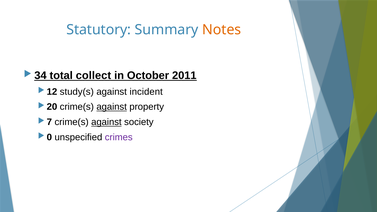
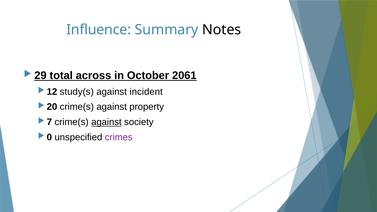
Statutory: Statutory -> Influence (99, 30)
Notes colour: orange -> black (222, 30)
34: 34 -> 29 (40, 76)
collect: collect -> across (93, 76)
2011: 2011 -> 2061 (184, 76)
against underline: present -> none (112, 107)
